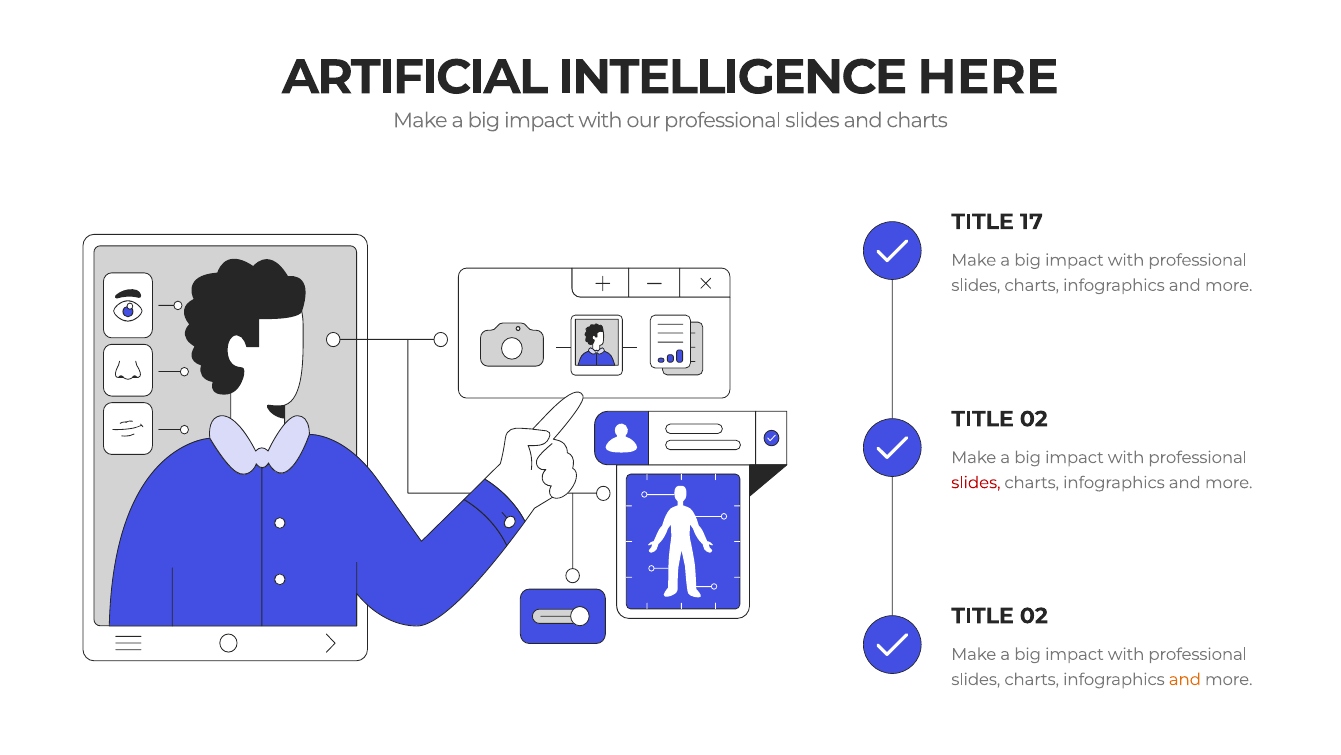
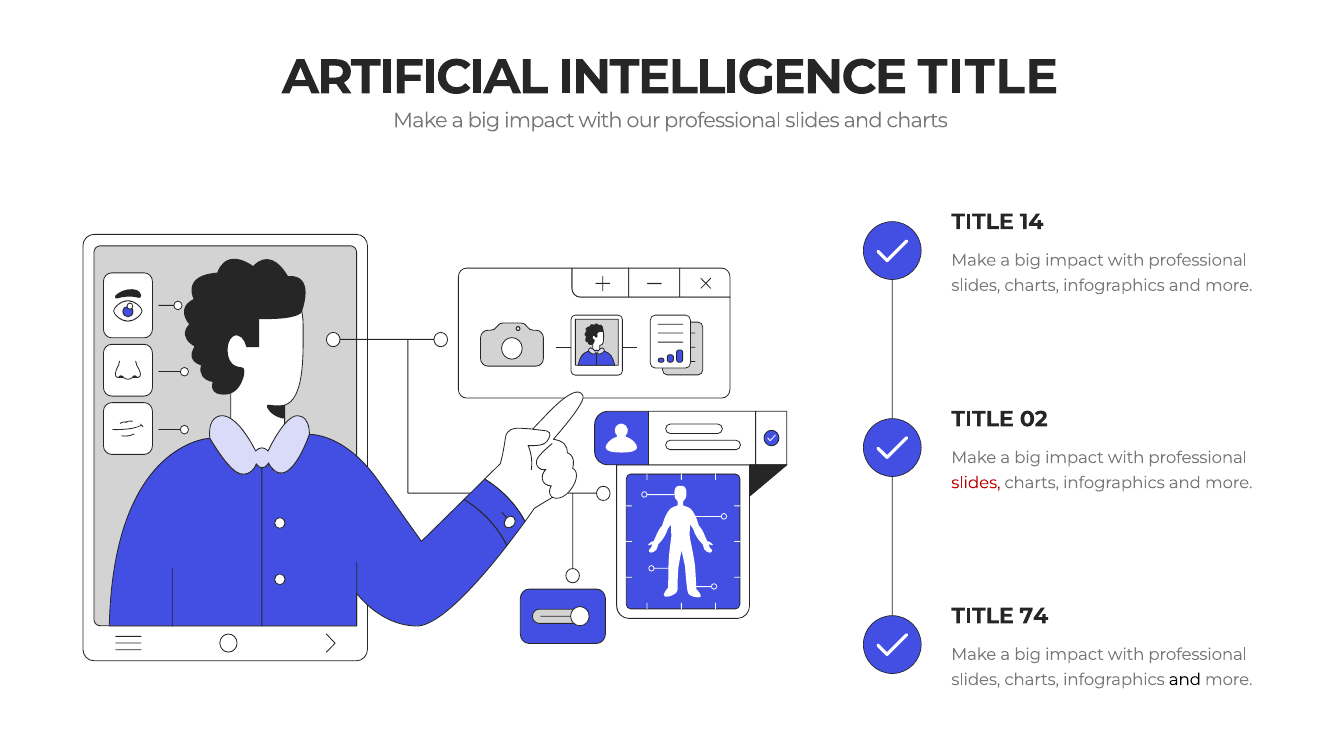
INTELLIGENCE HERE: HERE -> TITLE (988, 77)
17: 17 -> 14 (1032, 222)
02: 02 -> 74 (1034, 615)
and colour: orange -> black (1185, 679)
